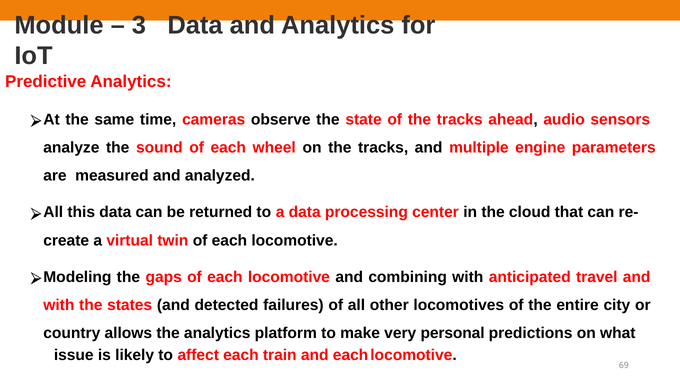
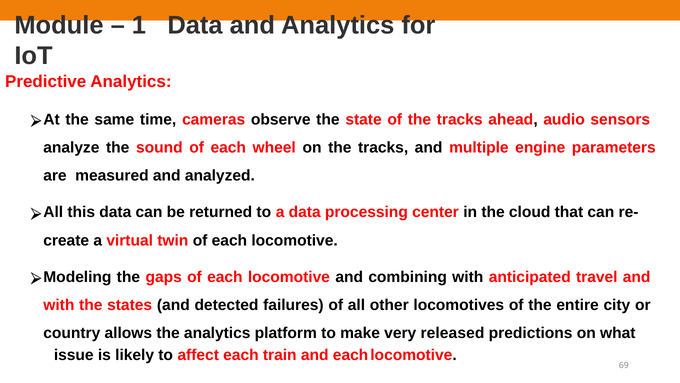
3: 3 -> 1 (139, 25)
personal: personal -> released (452, 333)
